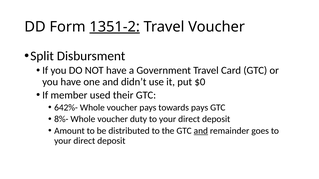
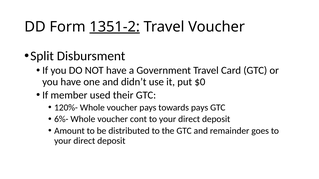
642%-: 642%- -> 120%- (66, 108)
8%-: 8%- -> 6%- (61, 119)
duty: duty -> cont (138, 119)
and underline: present -> none (201, 131)
